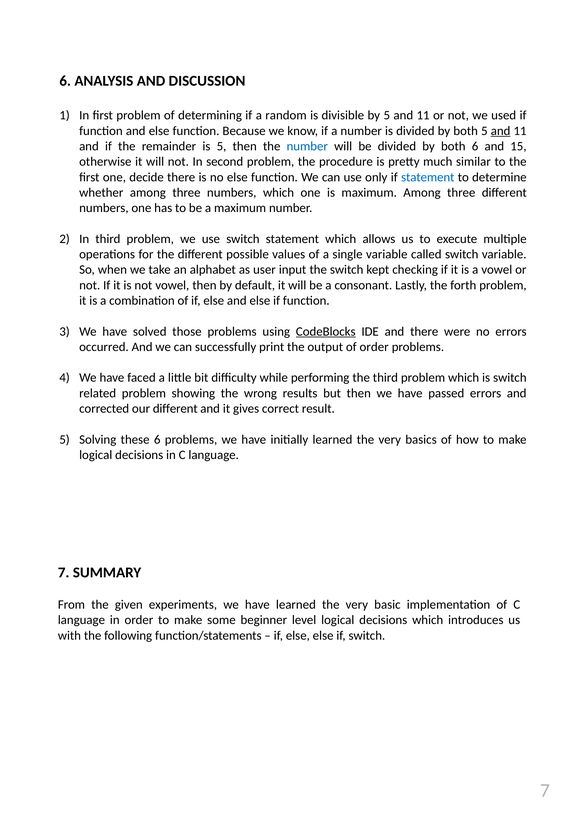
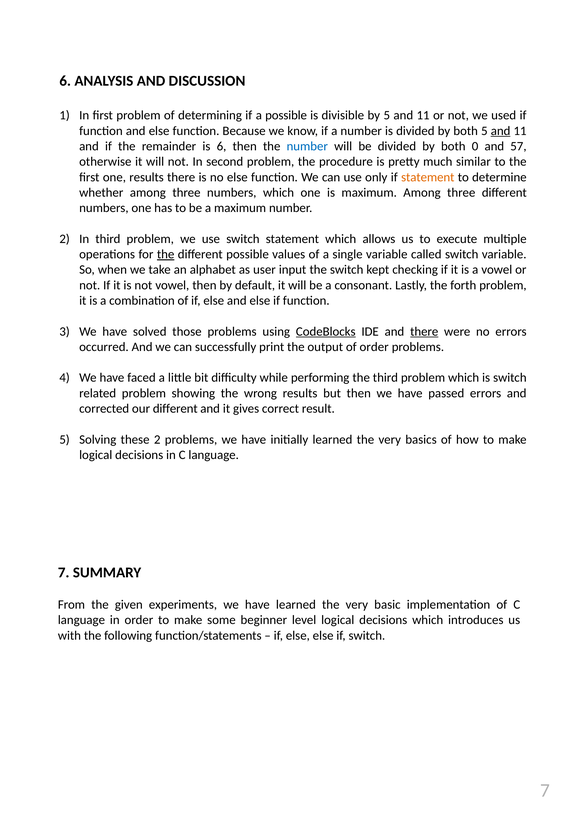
a random: random -> possible (286, 115)
is 5: 5 -> 6 (222, 146)
both 6: 6 -> 0 (475, 146)
15: 15 -> 57 (518, 146)
one decide: decide -> results (147, 177)
statement colour: blue -> orange (428, 177)
the underline: none -> present (166, 254)
there underline: none -> present (424, 332)
these 6: 6 -> 2 (157, 440)
